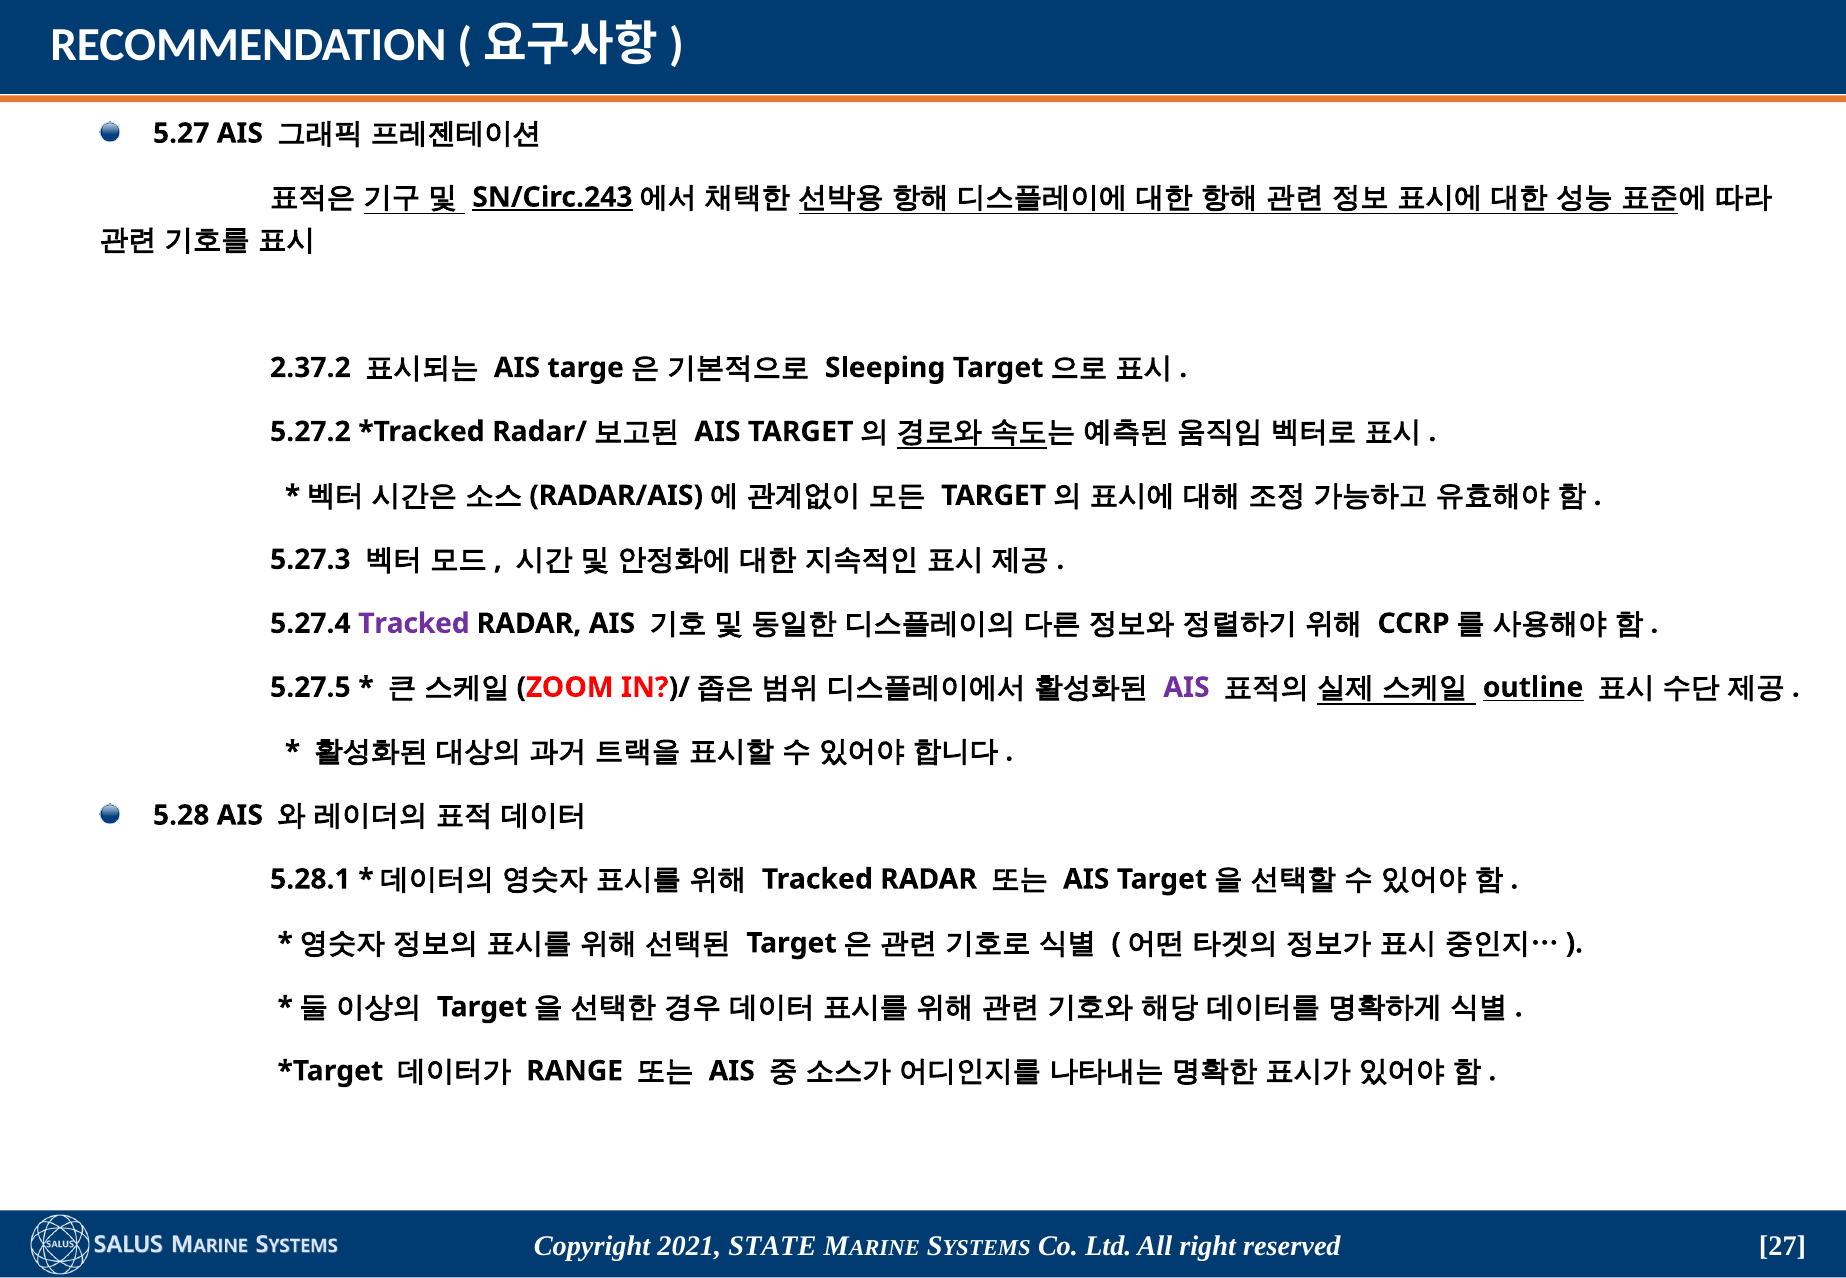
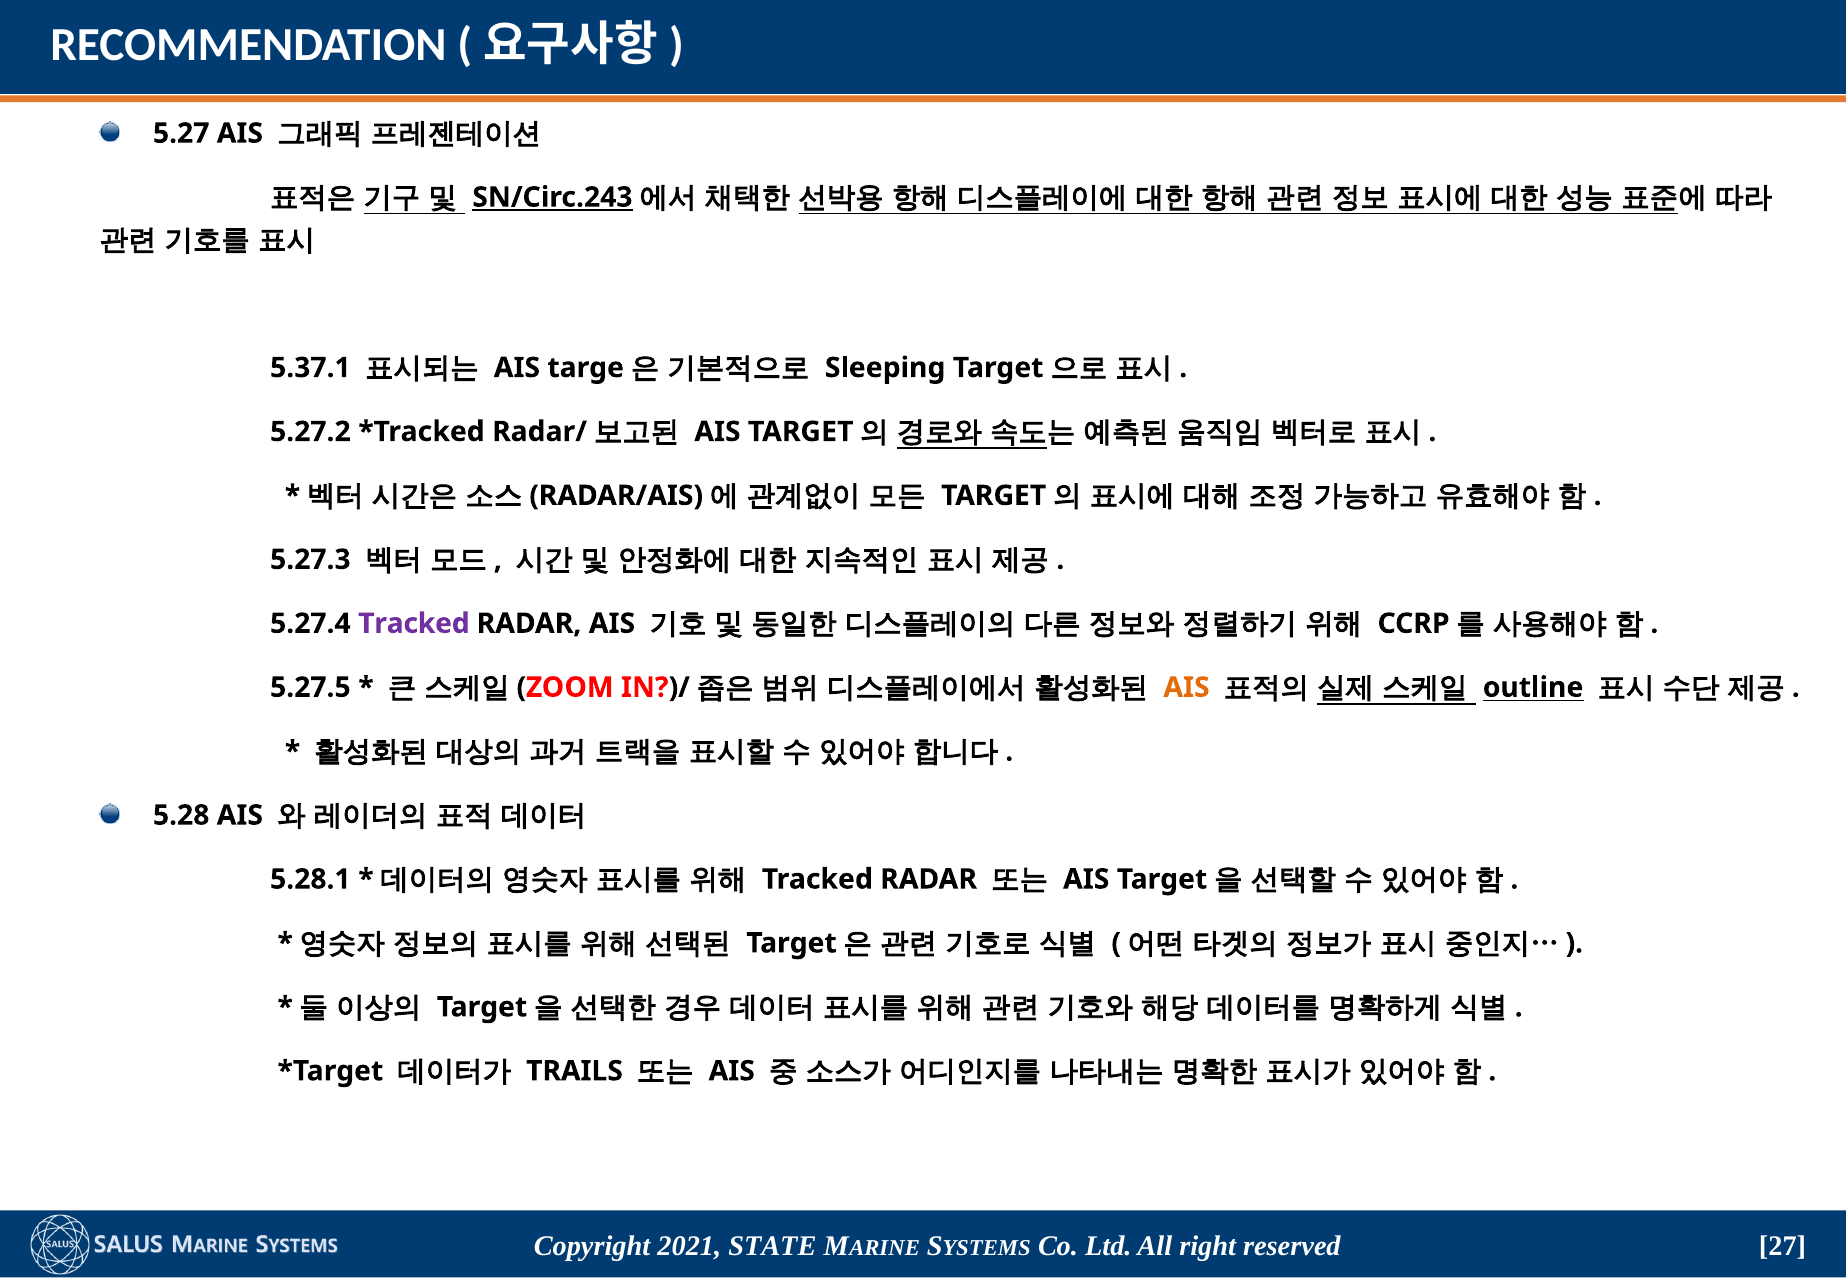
2.37.2: 2.37.2 -> 5.37.1 (310, 368)
AIS colour: purple -> orange (1187, 687)
RANGE: RANGE -> TRAILS (575, 1071)
